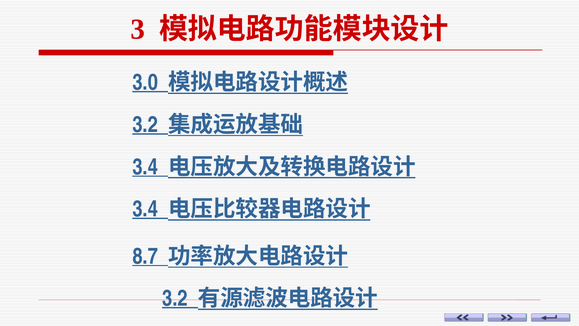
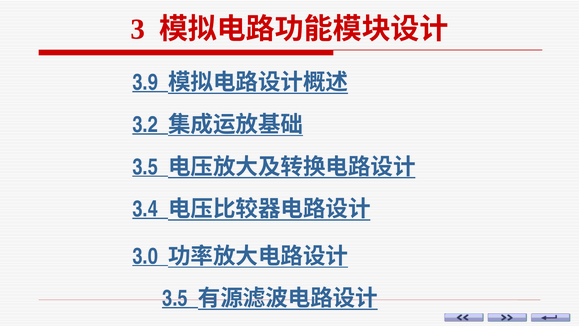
3.0: 3.0 -> 3.9 (145, 82)
3.4: 3.4 -> 3.5 (145, 167)
8.7: 8.7 -> 3.0 (145, 256)
3.2: 3.2 -> 3.5 (175, 298)
